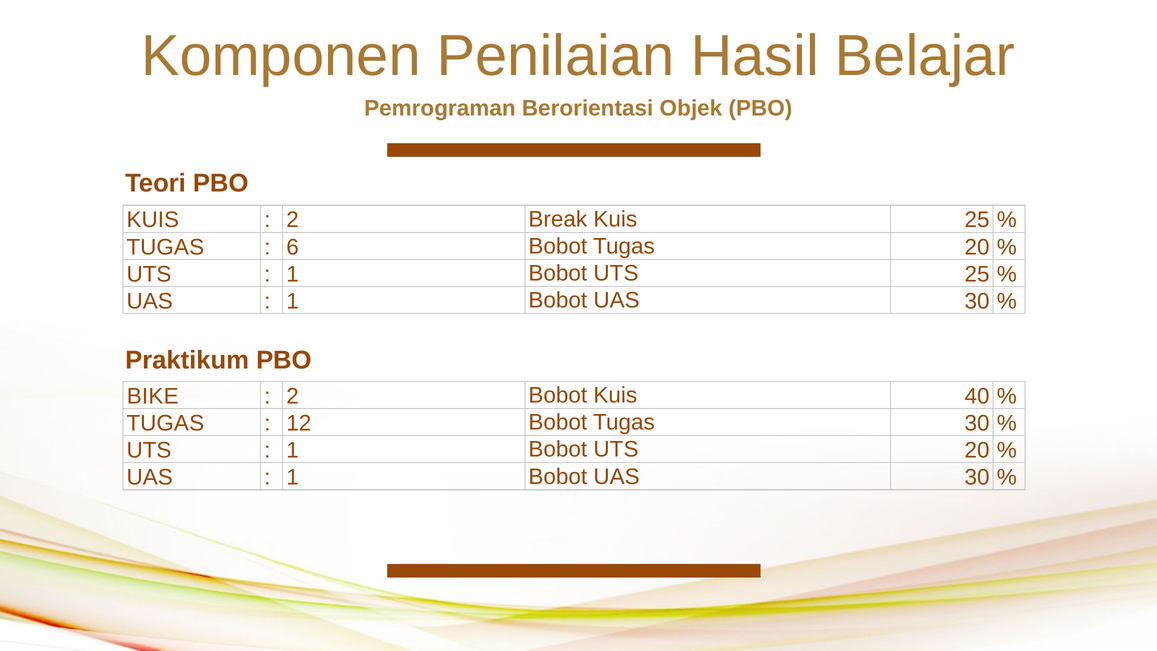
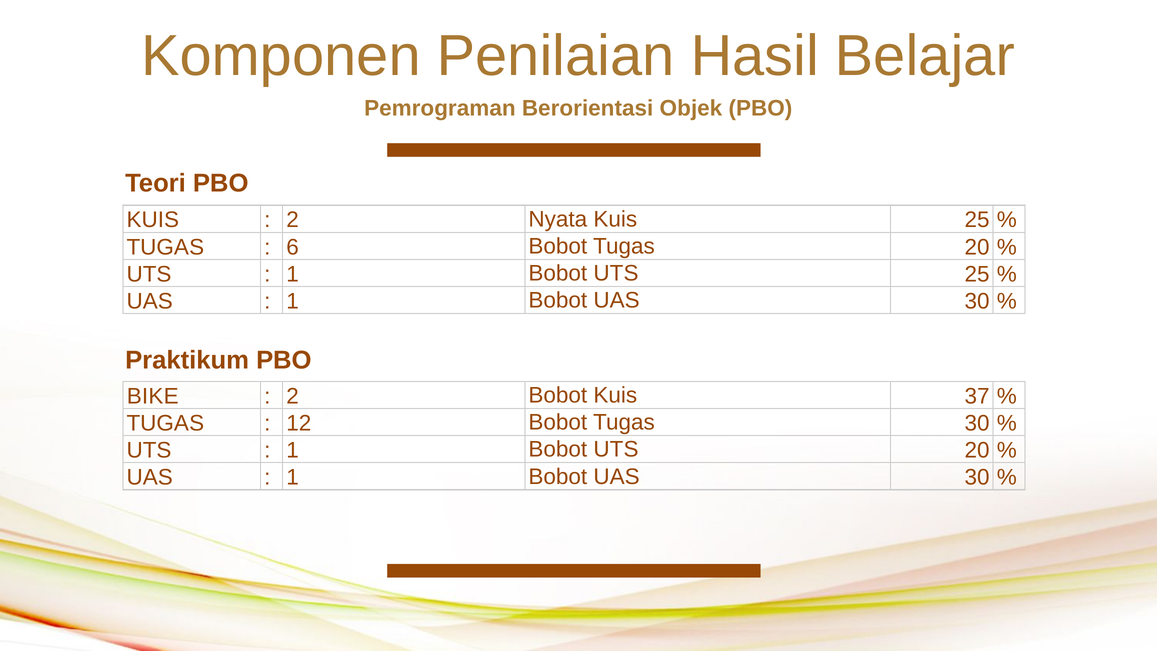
Break: Break -> Nyata (558, 219)
40: 40 -> 37 (977, 396)
